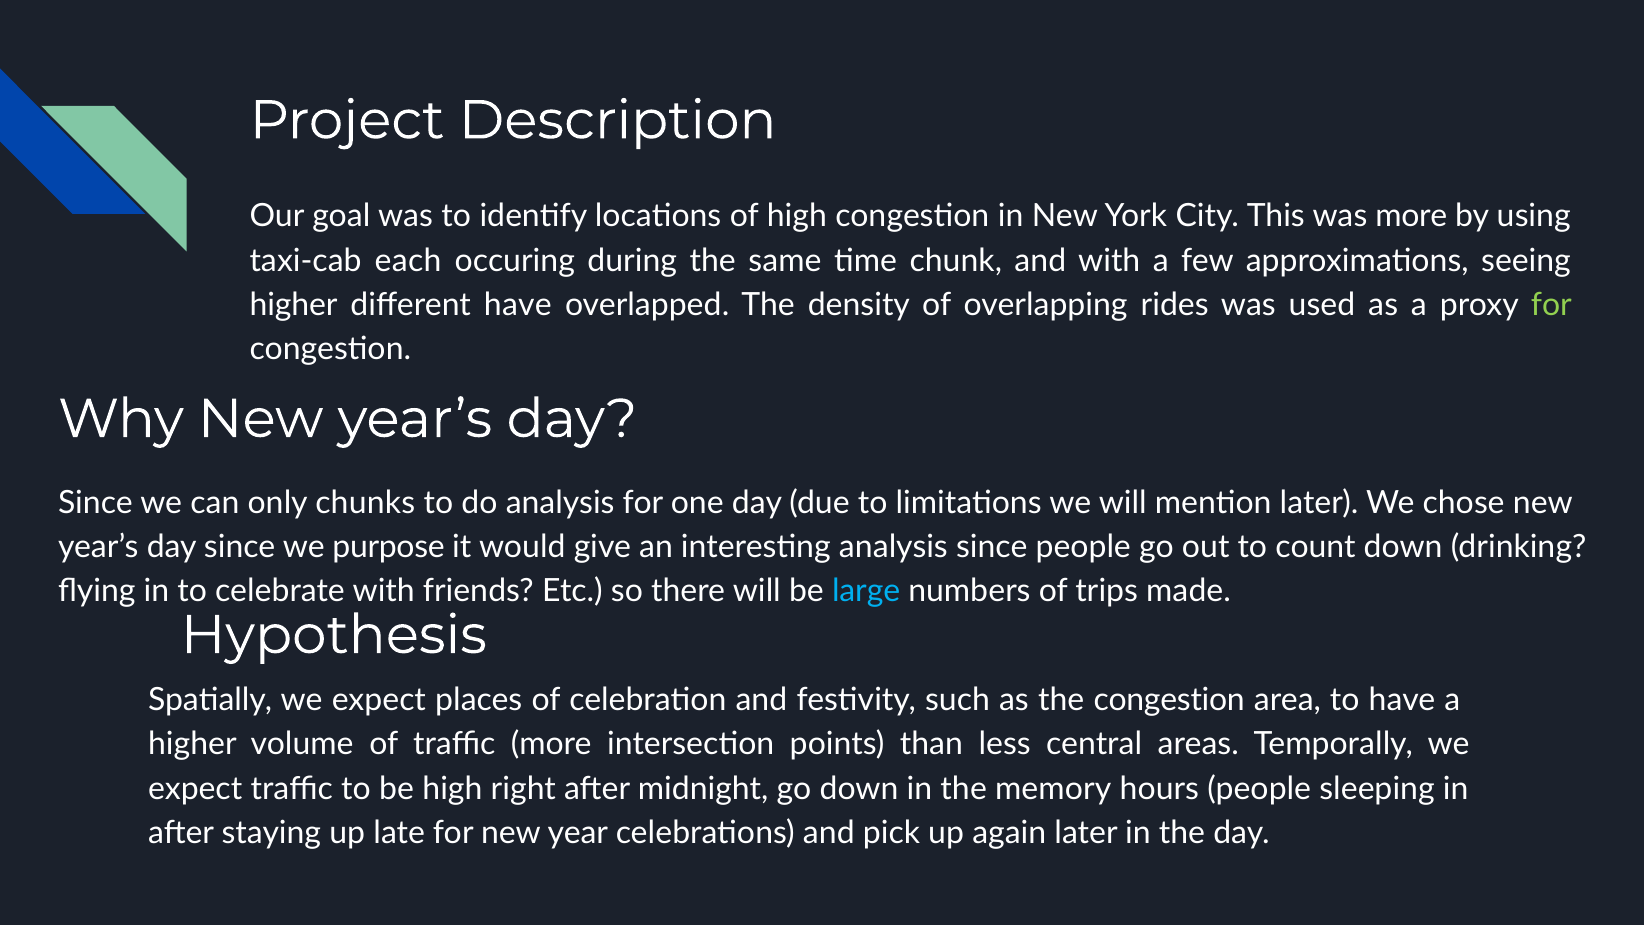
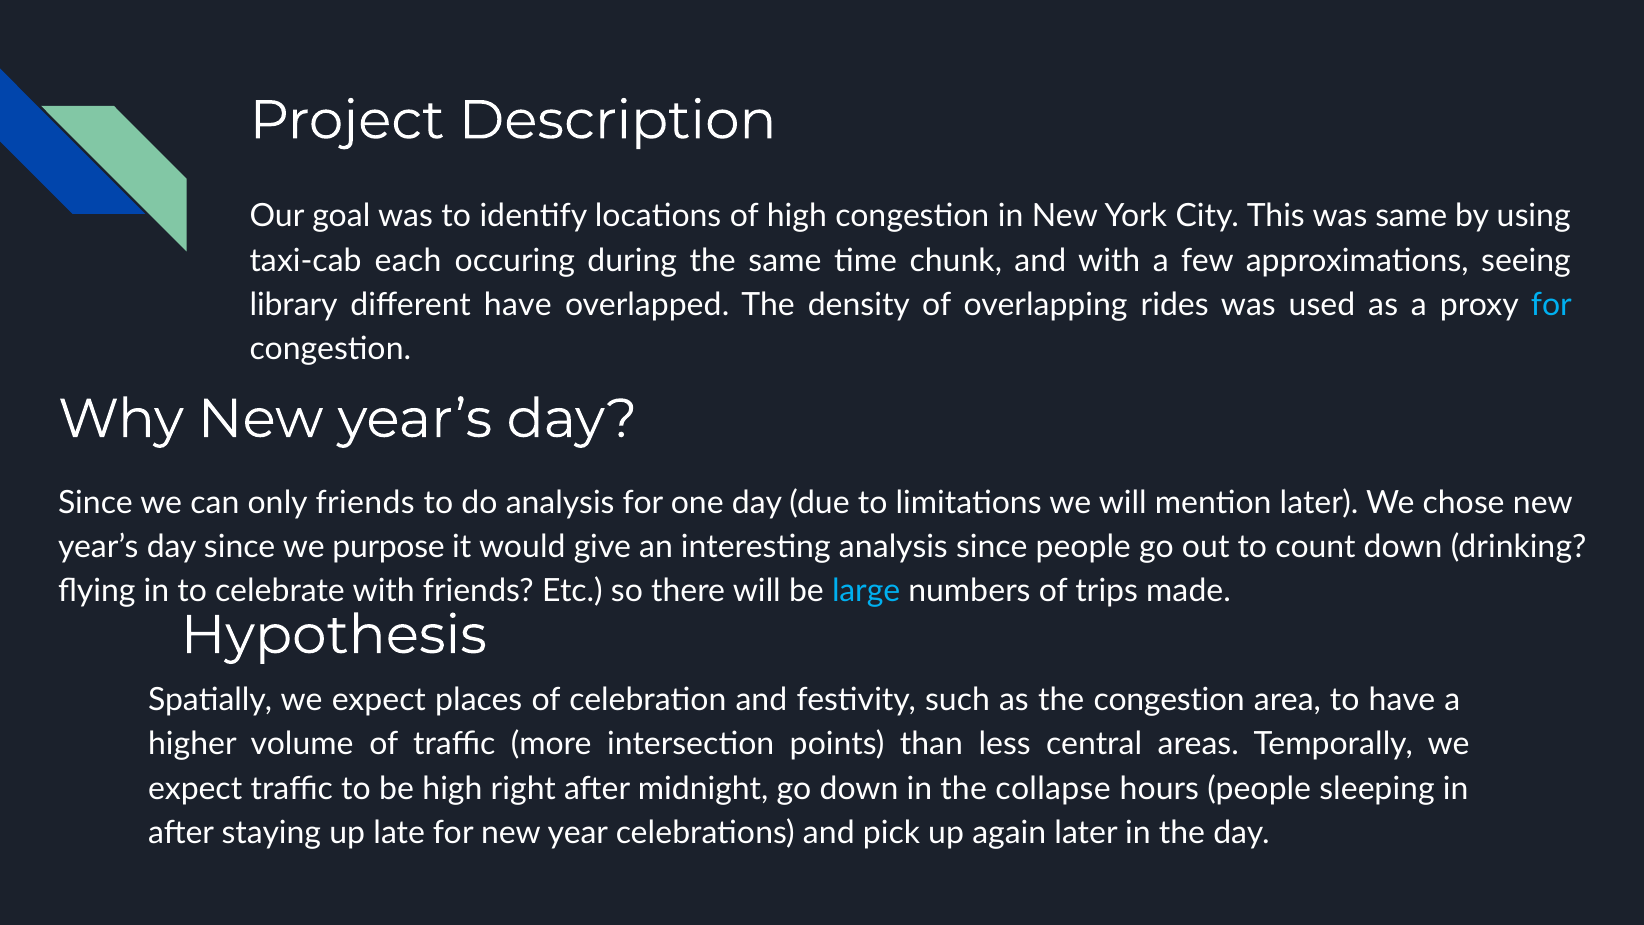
was more: more -> same (1411, 216)
higher: higher -> library (294, 305)
for colour: light green -> light blue (1551, 305)
only chunks: chunks -> friends (365, 503)
memory: memory -> collapse (1053, 788)
